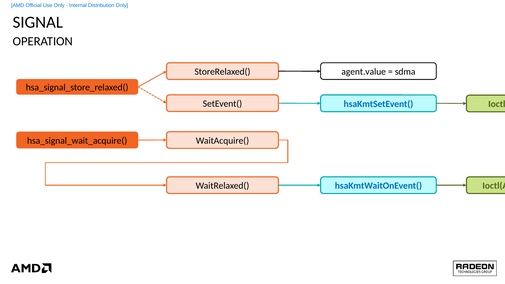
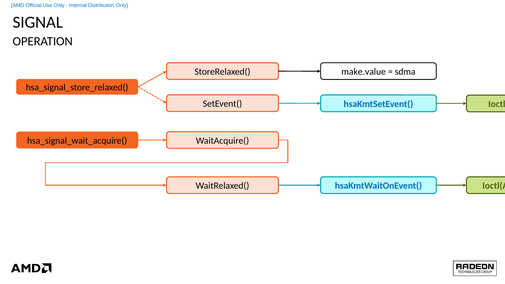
agent.value: agent.value -> make.value (364, 72)
